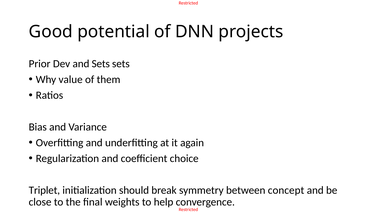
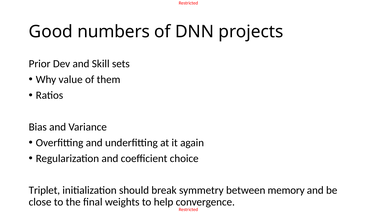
potential: potential -> numbers (114, 32)
and Sets: Sets -> Skill (101, 64)
concept: concept -> memory (286, 190)
